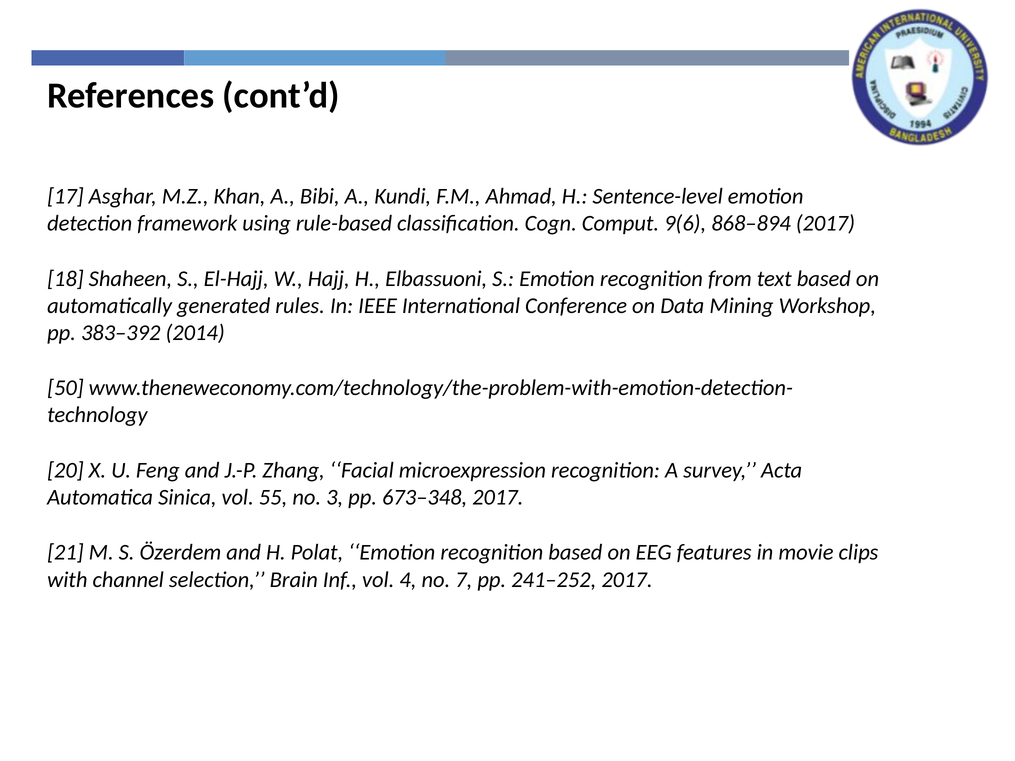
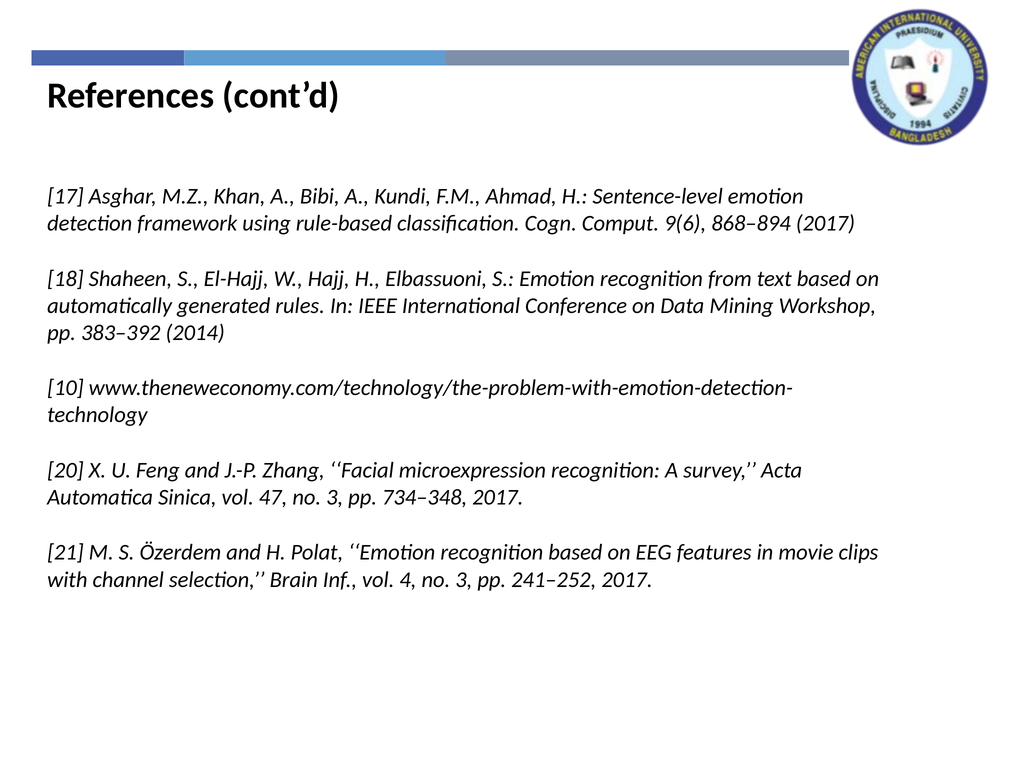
50: 50 -> 10 (65, 388)
55: 55 -> 47 (273, 497)
673–348: 673–348 -> 734–348 (425, 497)
4 no 7: 7 -> 3 (464, 580)
